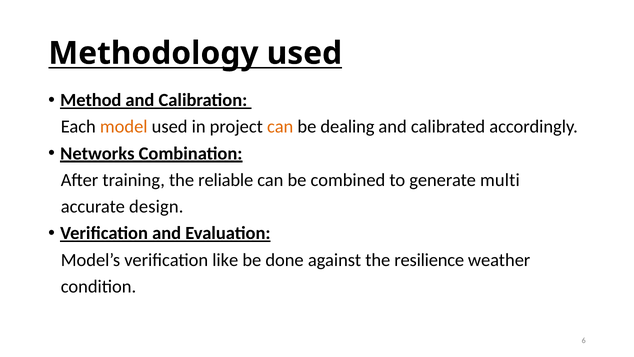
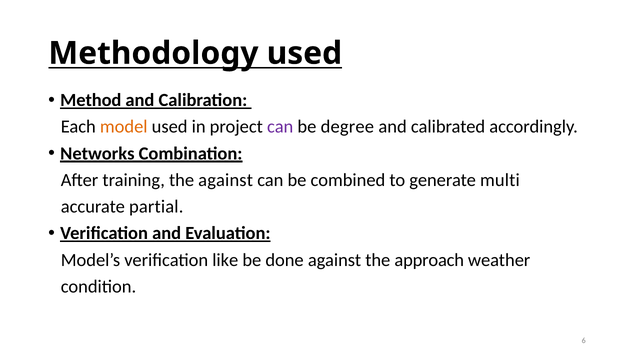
can colour: orange -> purple (280, 127)
dealing: dealing -> degree (347, 127)
the reliable: reliable -> against (226, 180)
design: design -> partial (156, 207)
resilience: resilience -> approach (429, 260)
